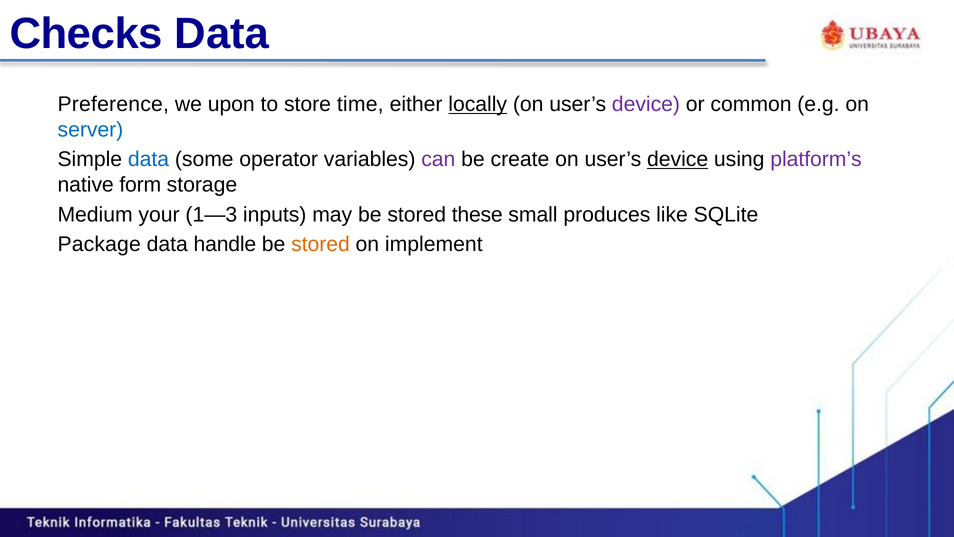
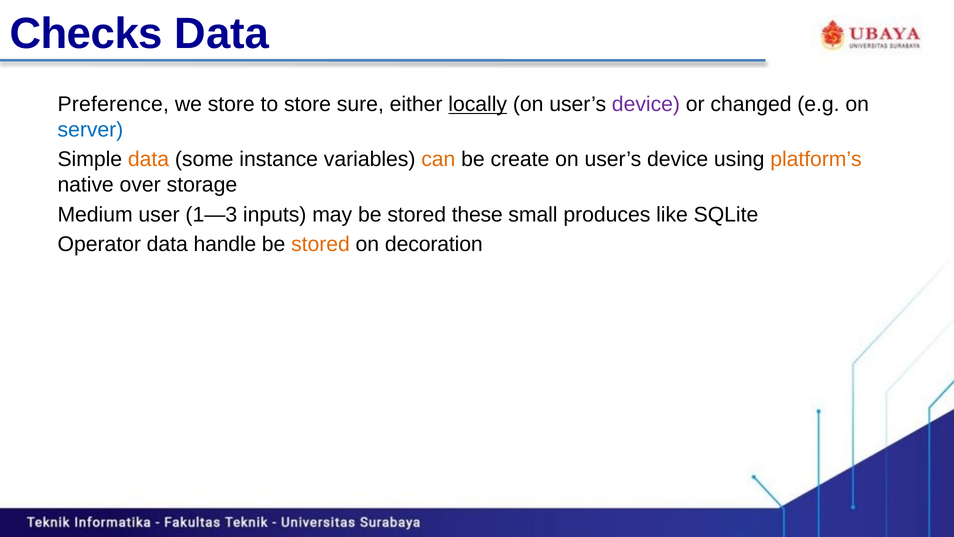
we upon: upon -> store (231, 104)
time: time -> sure (360, 104)
common: common -> changed (751, 104)
data colour: blue -> orange (148, 159)
operator: operator -> instance (279, 159)
can colour: purple -> orange (438, 159)
device underline: present -> none (678, 159)
platform’s colour: purple -> orange (816, 159)
form: form -> over (140, 185)
your: your -> user (159, 214)
Package: Package -> Operator (99, 244)
implement: implement -> decoration (434, 244)
